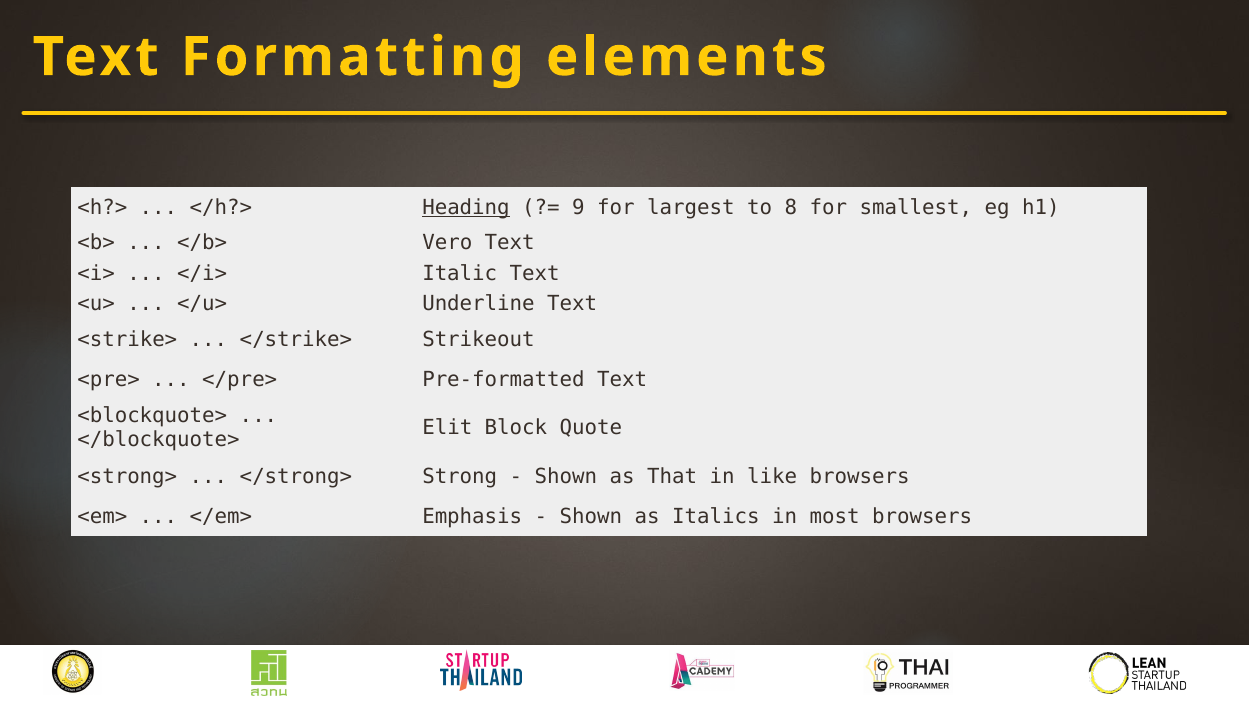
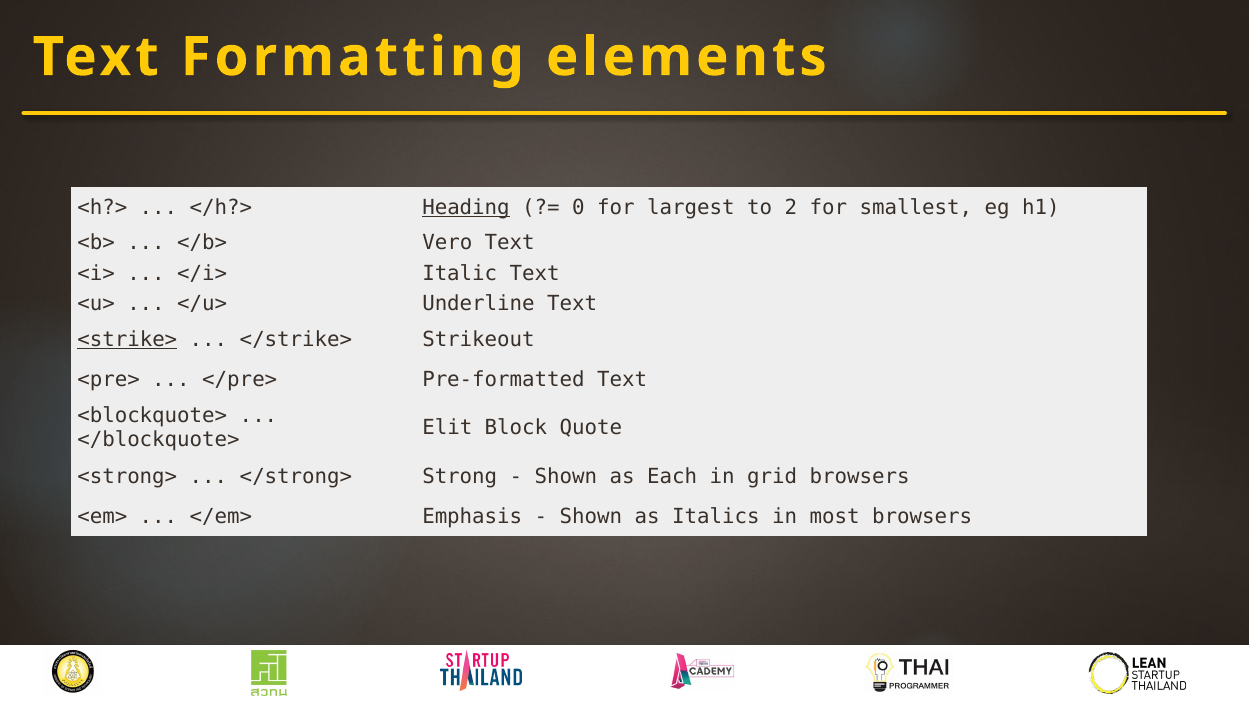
9: 9 -> 0 (578, 207)
8: 8 -> 2 (791, 207)
<strike> underline: none -> present (127, 340)
That: That -> Each (672, 477)
like: like -> grid (772, 477)
